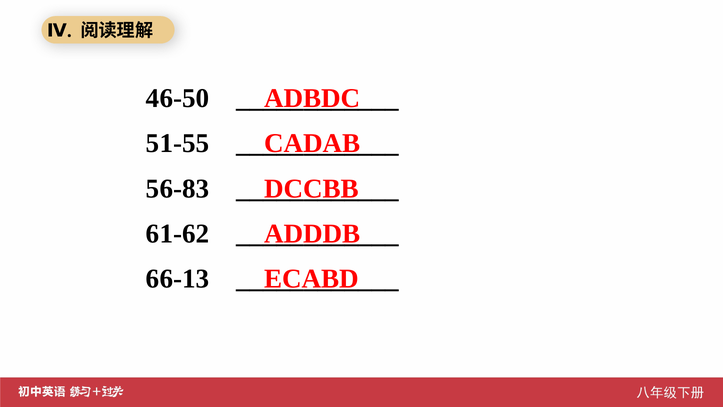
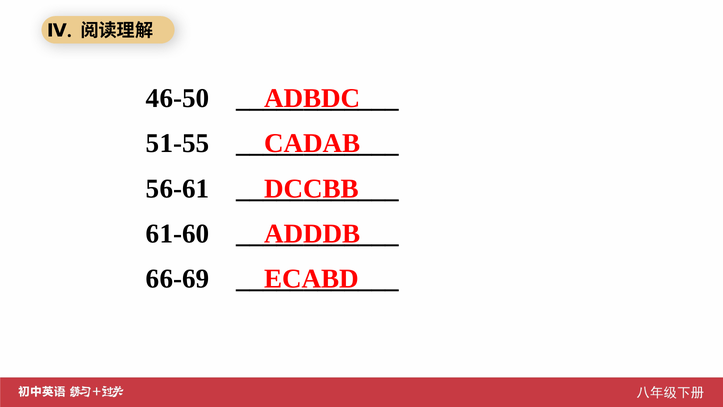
56-83: 56-83 -> 56-61 (178, 188)
61-62: 61-62 -> 61-60 (178, 234)
66-13: 66-13 -> 66-69 (178, 279)
